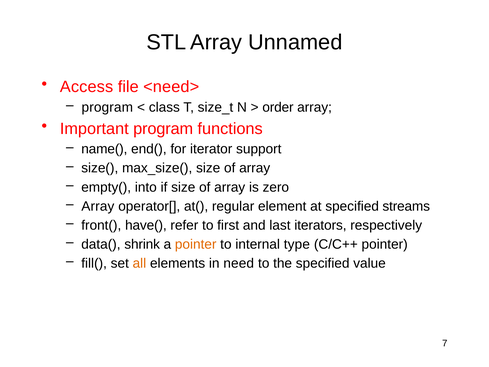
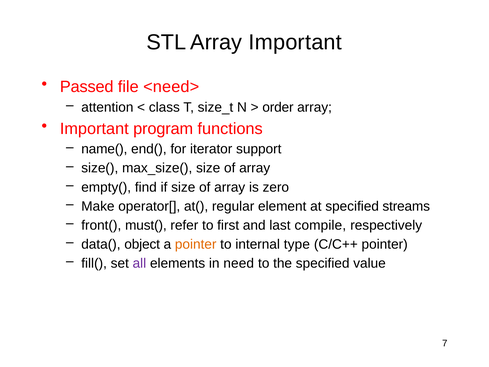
Array Unnamed: Unnamed -> Important (295, 42)
Access: Access -> Passed (87, 87)
program: program -> attention (107, 107)
into: into -> find (146, 187)
Array: Array -> Make (98, 206)
have(: have( -> must( (146, 225)
iterators: iterators -> compile (320, 225)
shrink: shrink -> object (142, 244)
all colour: orange -> purple (139, 263)
